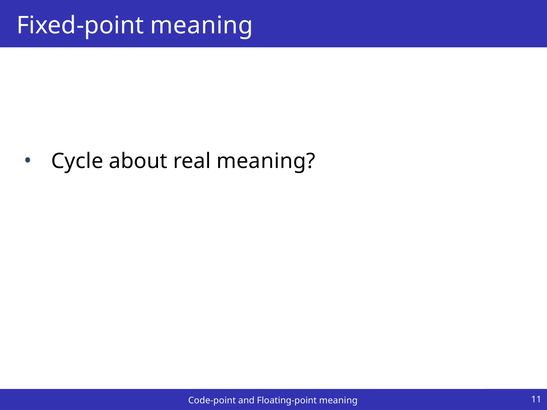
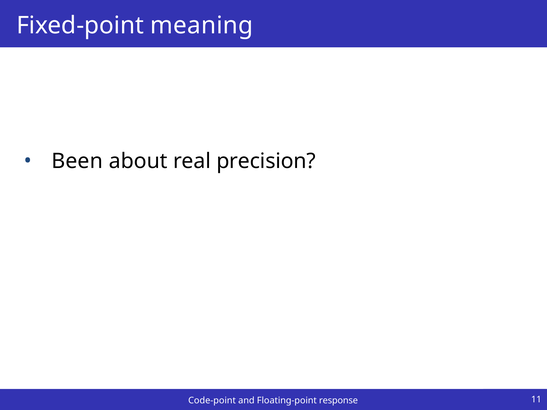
Cycle: Cycle -> Been (77, 161)
real meaning: meaning -> precision (266, 161)
meaning: meaning -> response (338, 401)
